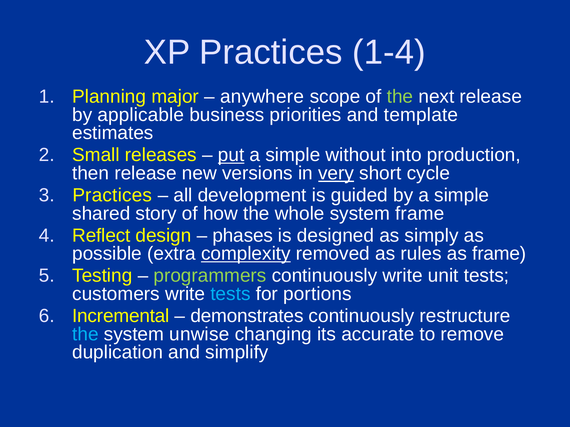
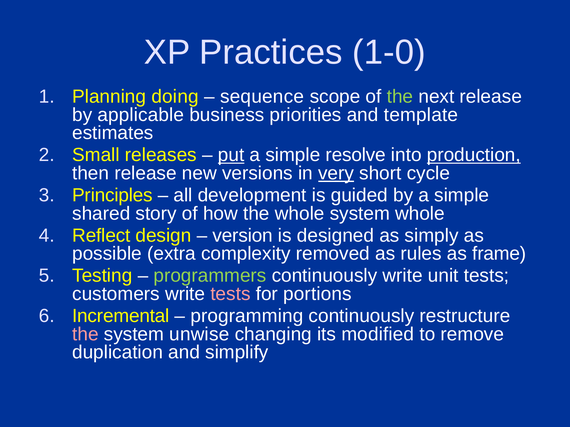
1-4: 1-4 -> 1-0 (389, 52)
major: major -> doing (175, 97)
anywhere: anywhere -> sequence (262, 97)
without: without -> resolve (356, 155)
production underline: none -> present (474, 155)
Practices: Practices -> Principles (112, 195)
system frame: frame -> whole (420, 214)
phases: phases -> version (243, 236)
complexity underline: present -> none (246, 254)
tests colour: light blue -> pink (230, 294)
demonstrates: demonstrates -> programming (247, 316)
the colour: light blue -> pink (85, 335)
accurate: accurate -> modified (378, 335)
